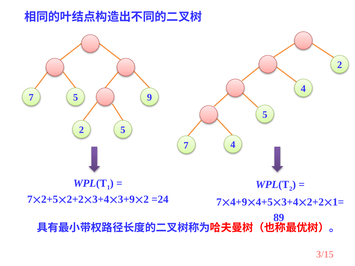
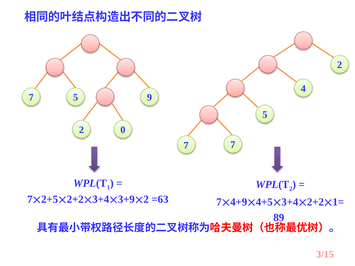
2 5: 5 -> 0 (123, 130)
7 4: 4 -> 7 (233, 145)
=24: =24 -> =63 (160, 200)
